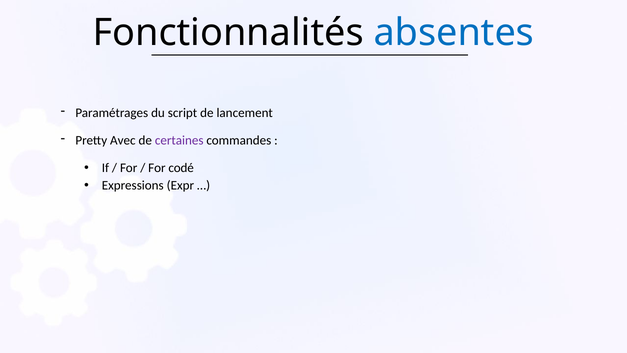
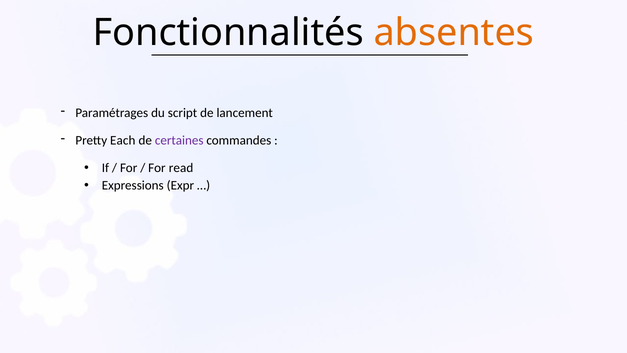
absentes colour: blue -> orange (454, 33)
Avec: Avec -> Each (123, 140)
codé: codé -> read (181, 168)
